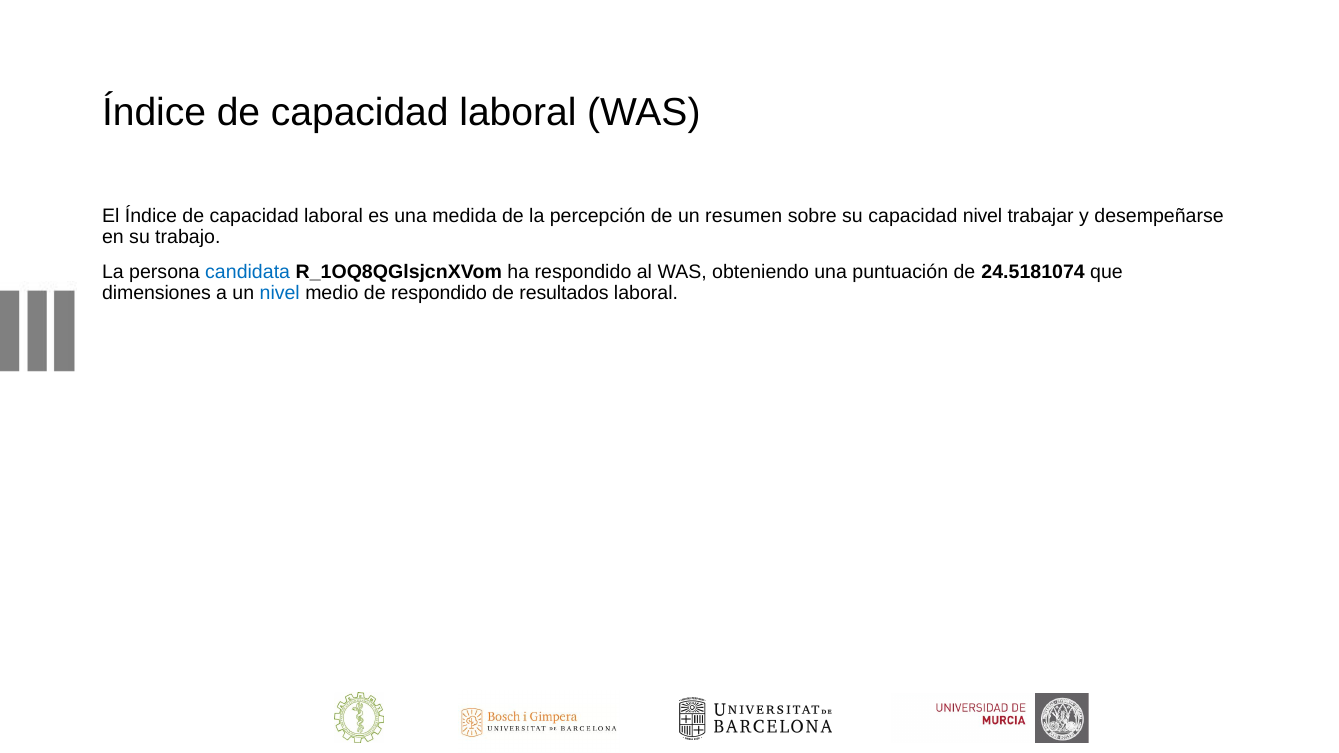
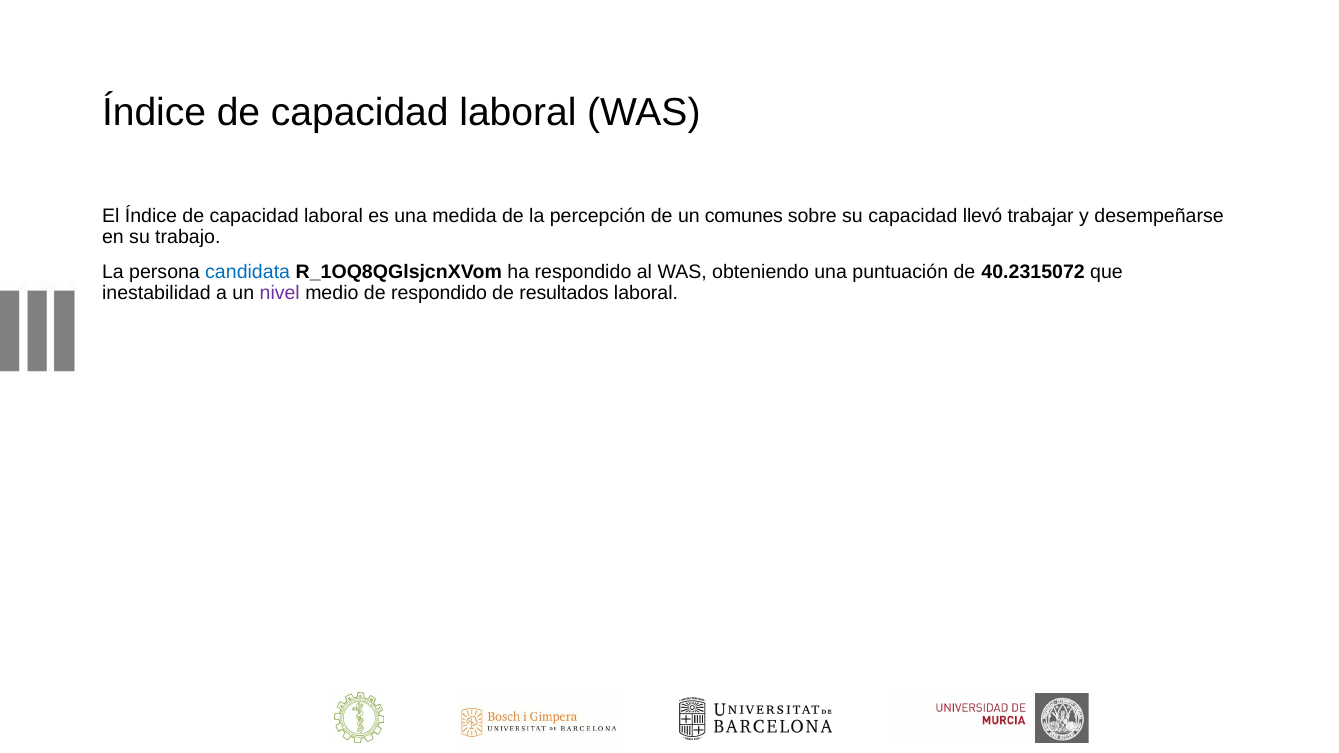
resumen: resumen -> comunes (744, 216)
capacidad nivel: nivel -> llevó (983, 216)
24.5181074: 24.5181074 -> 40.2315072 (1033, 272)
dimensiones: dimensiones -> inestabilidad (156, 293)
nivel colour: blue -> purple (280, 293)
